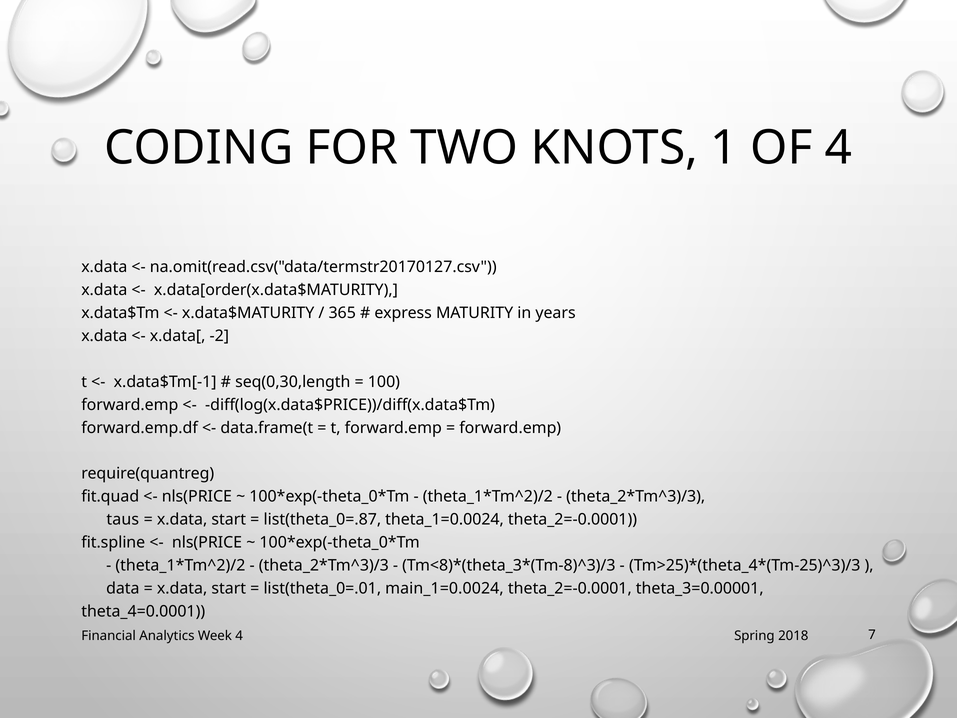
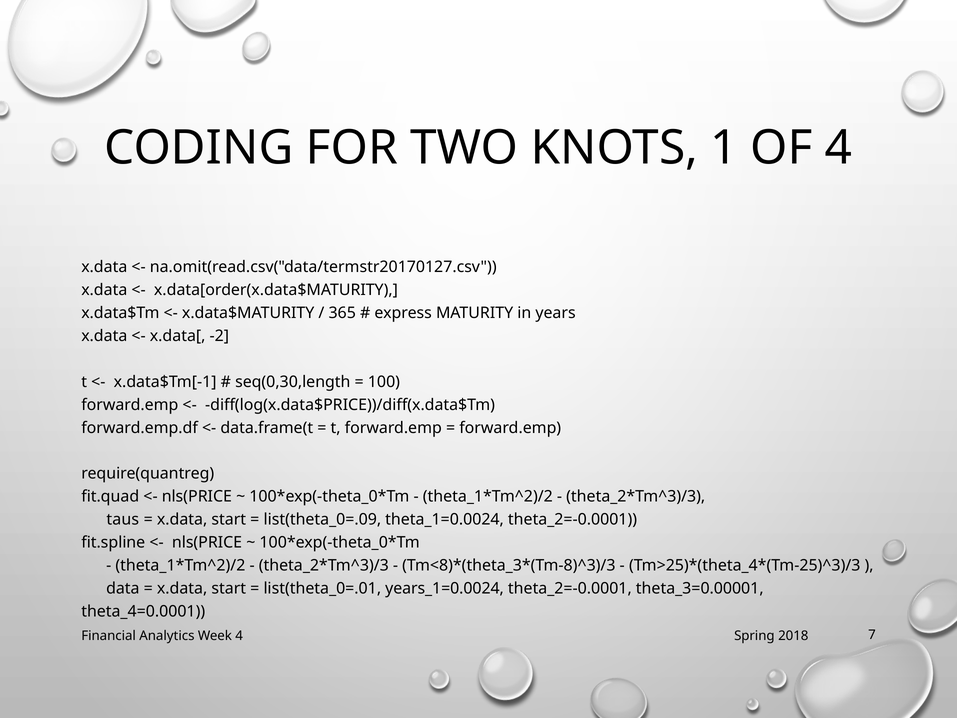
list(theta_0=.87: list(theta_0=.87 -> list(theta_0=.09 (322, 519)
main_1=0.0024: main_1=0.0024 -> years_1=0.0024 (445, 588)
